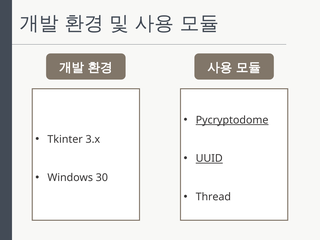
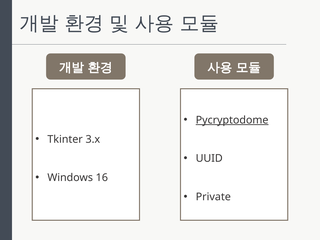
UUID underline: present -> none (209, 158)
30: 30 -> 16 (102, 178)
Thread: Thread -> Private (213, 197)
